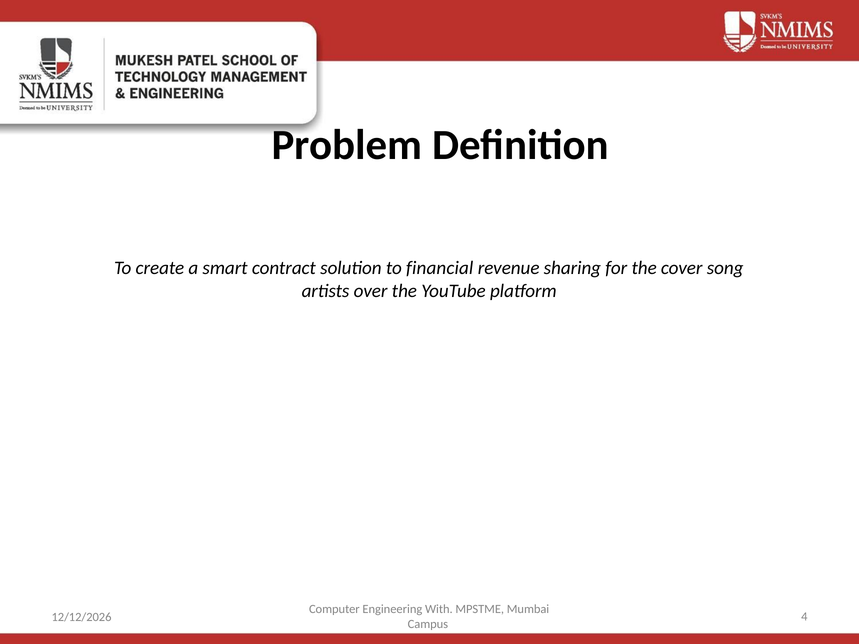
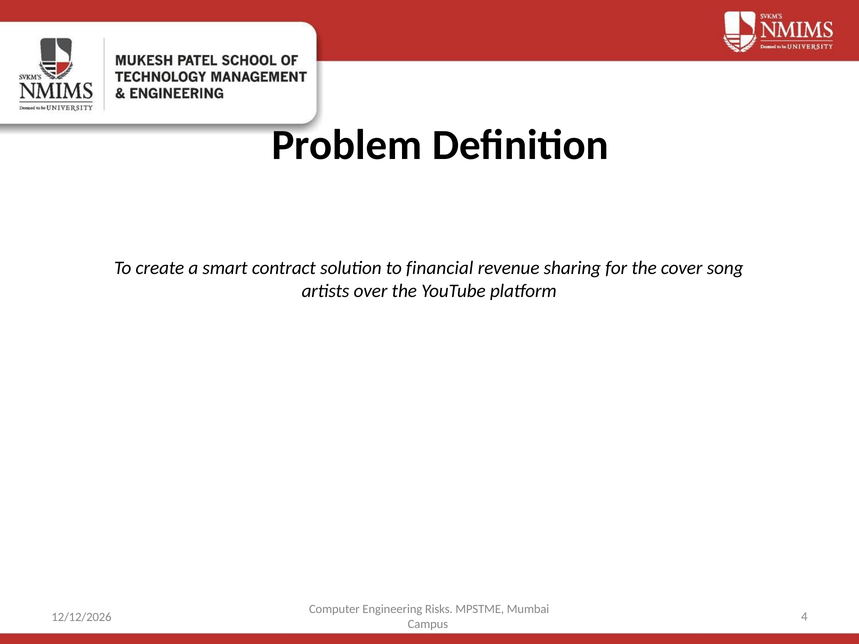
With: With -> Risks (439, 609)
